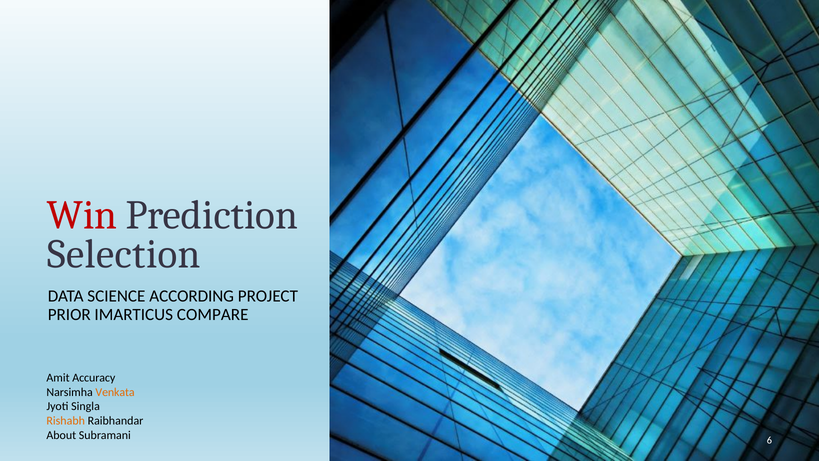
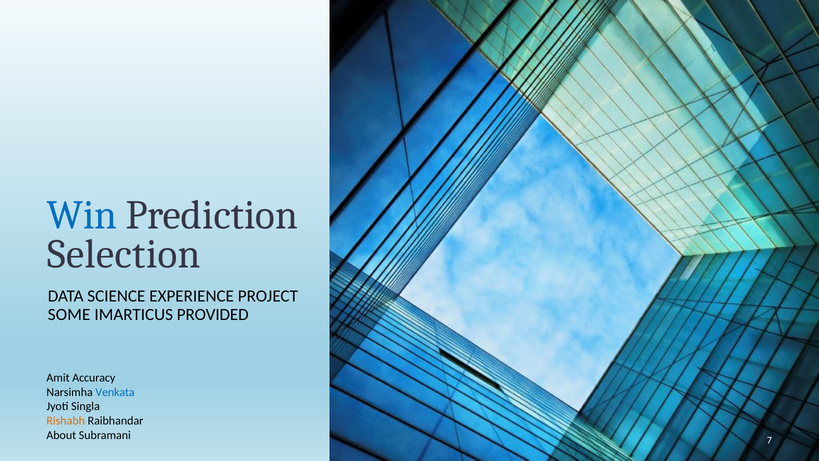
Win colour: red -> blue (82, 215)
ACCORDING: ACCORDING -> EXPERIENCE (192, 296)
PRIOR: PRIOR -> SOME (69, 314)
COMPARE: COMPARE -> PROVIDED (213, 314)
Venkata colour: orange -> blue (115, 392)
6: 6 -> 7 (769, 440)
